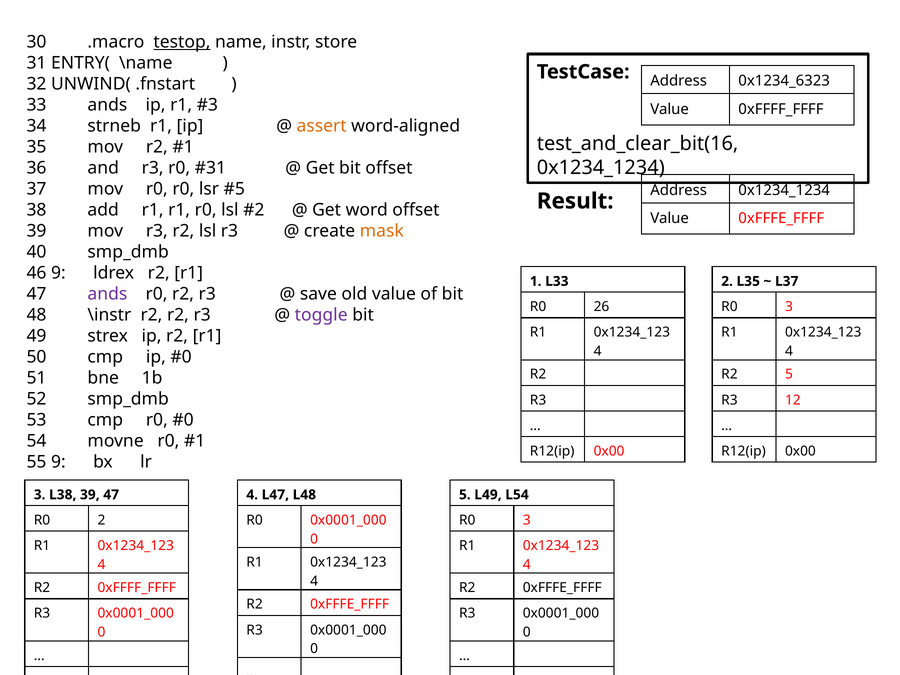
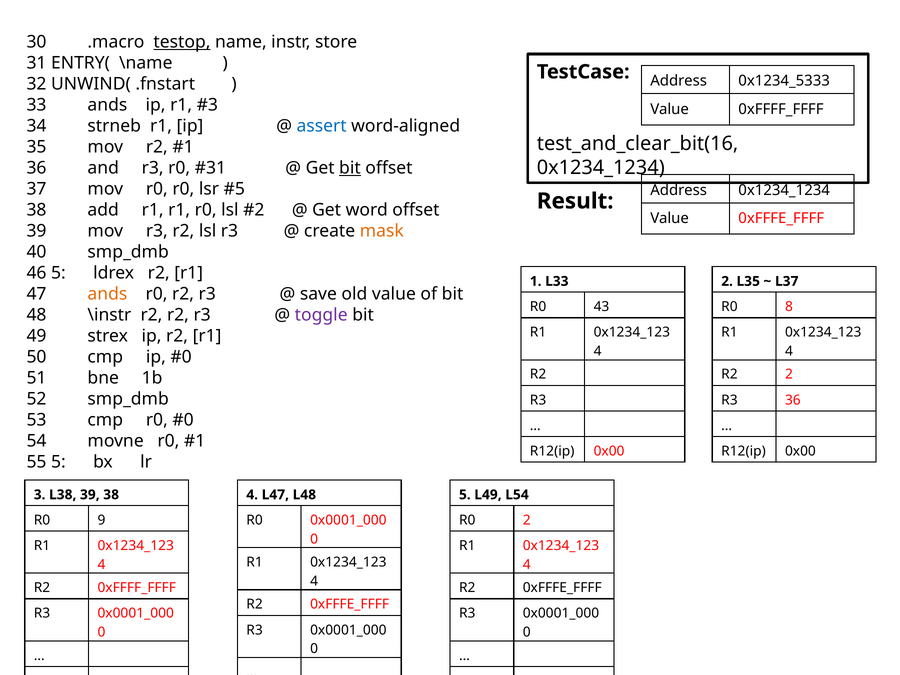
0x1234_6323: 0x1234_6323 -> 0x1234_5333 (784, 81)
assert colour: orange -> blue (322, 126)
bit underline: none -> present (350, 168)
46 9: 9 -> 5 (58, 273)
ands colour: purple -> orange (107, 294)
26: 26 -> 43 (601, 307)
3: 3 -> 8 (789, 307)
R2 5: 5 -> 2 (789, 374)
R3 12: 12 -> 36 (793, 400)
55 9: 9 -> 5 (58, 462)
39 47: 47 -> 38 (111, 495)
R0 2: 2 -> 9 (101, 520)
3: 3 -> 2 (527, 520)
